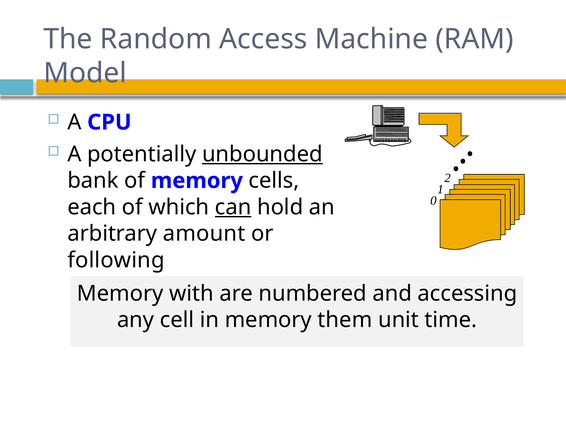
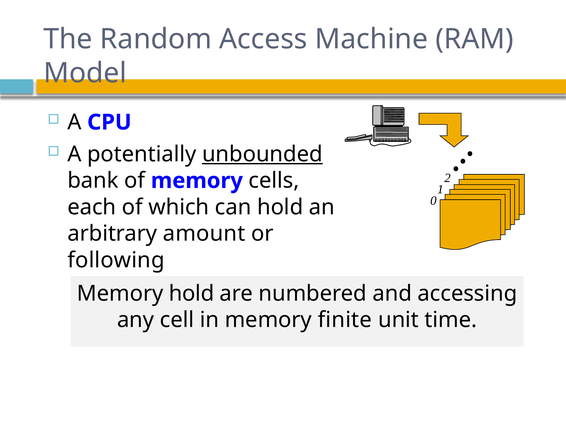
can underline: present -> none (233, 207)
Memory with: with -> hold (192, 293)
them: them -> finite (345, 319)
